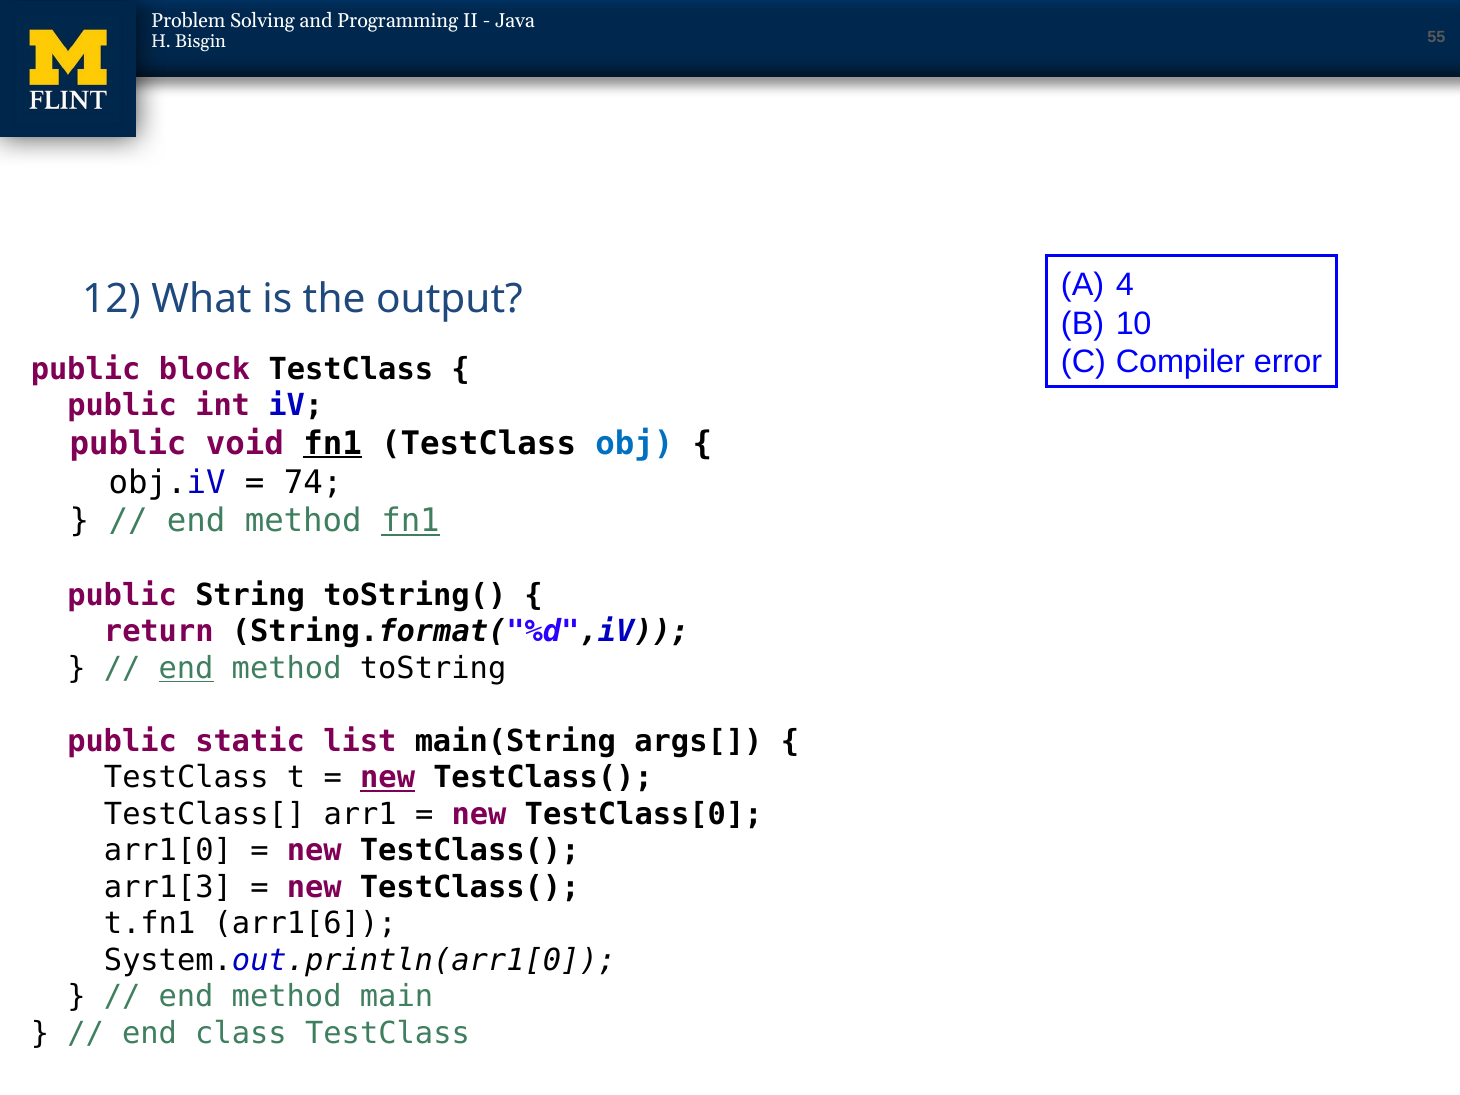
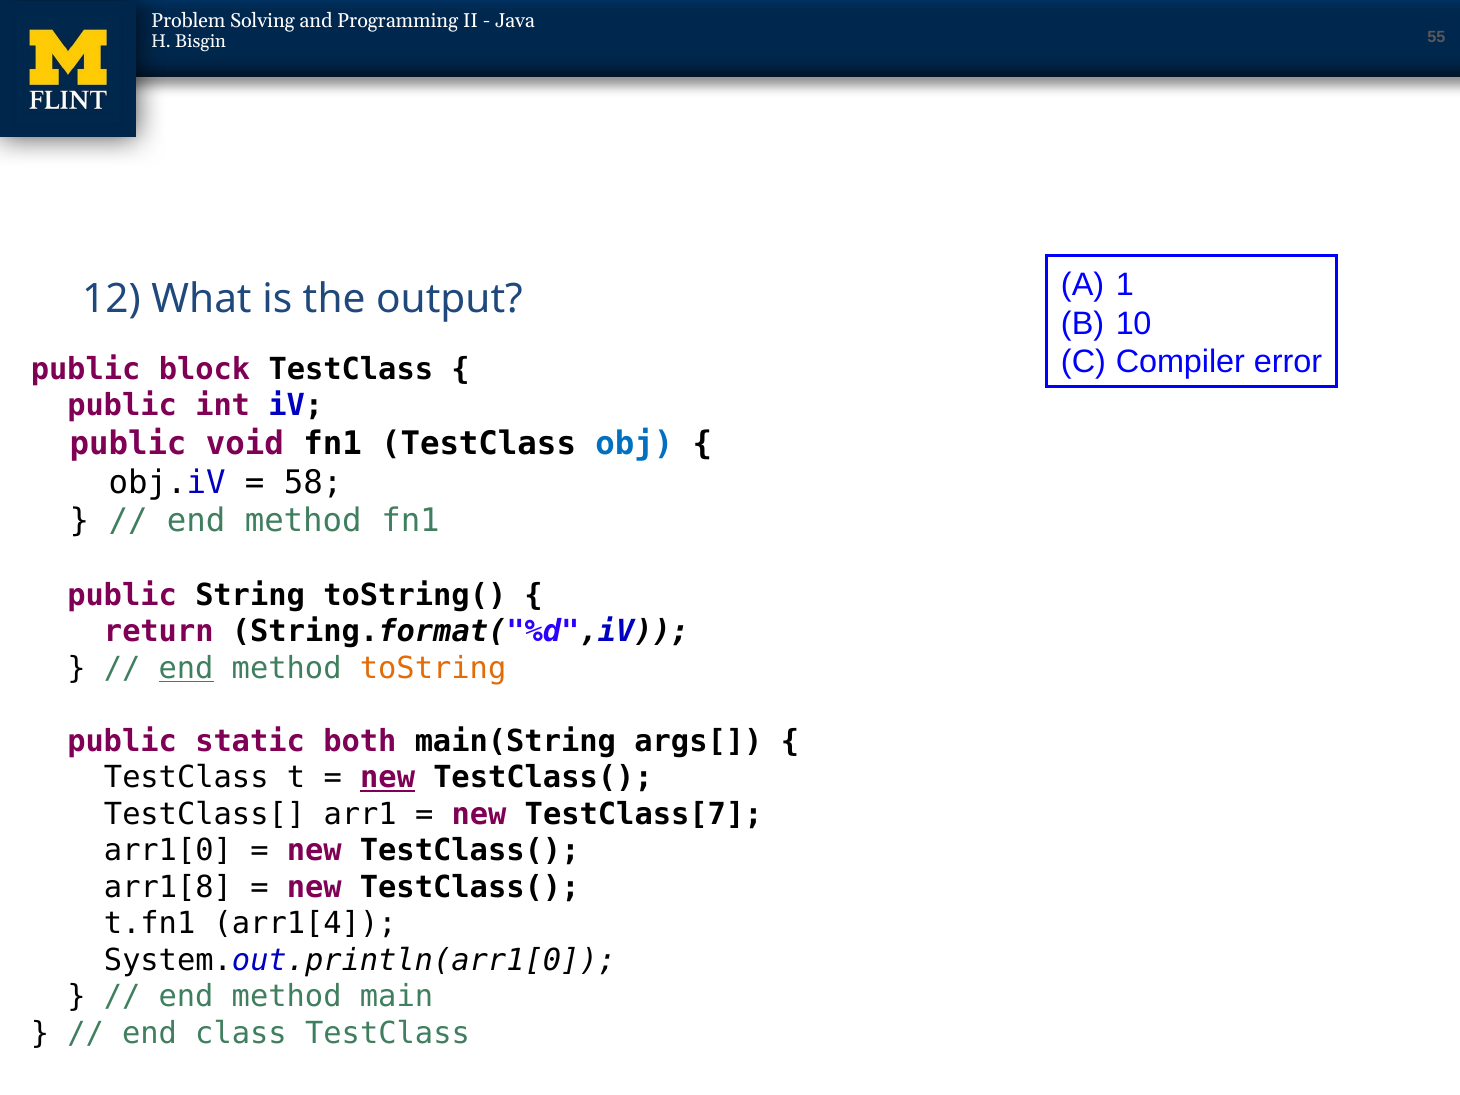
4: 4 -> 1 (1125, 284)
fn1 underline: present -> none (333, 443)
74: 74 -> 58 (313, 482)
fn1 underline: present -> none (411, 521)
toString colour: black -> orange (433, 668)
list: list -> both (360, 741)
TestClass[0: TestClass[0 -> TestClass[7 (644, 814)
arr1[3: arr1[3 -> arr1[8 (168, 887)
arr1[6: arr1[6 -> arr1[4 (305, 924)
